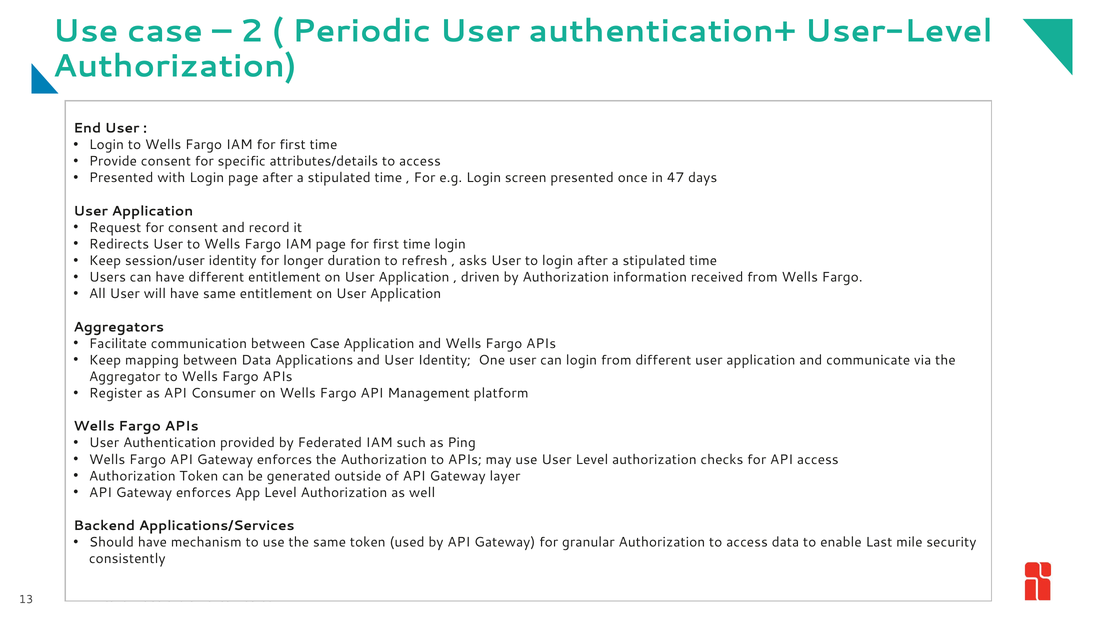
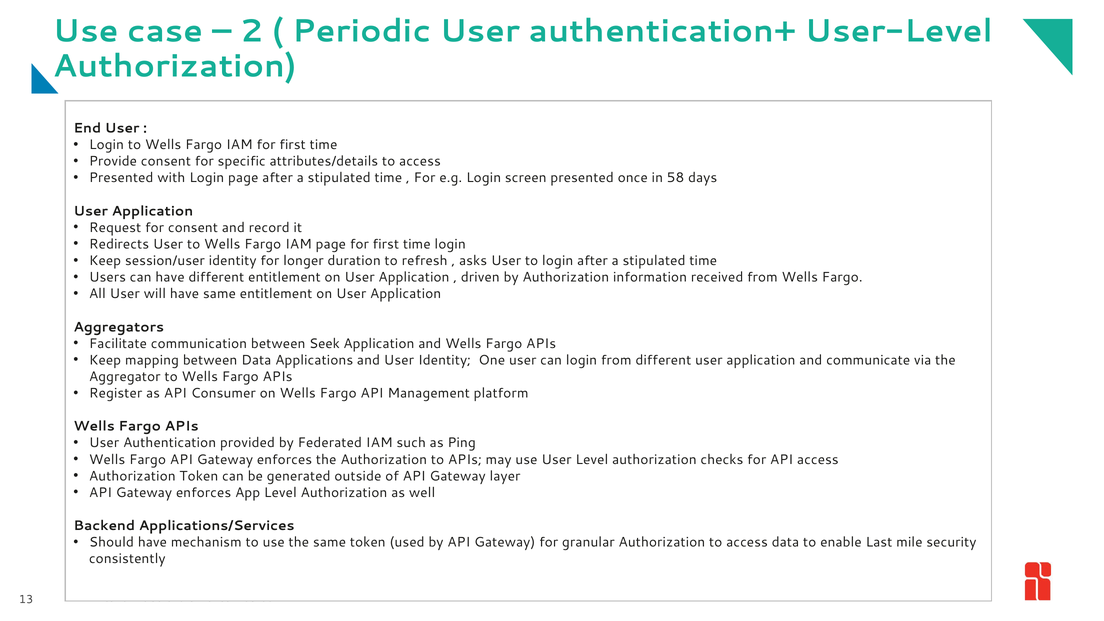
47: 47 -> 58 (675, 178)
between Case: Case -> Seek (324, 344)
